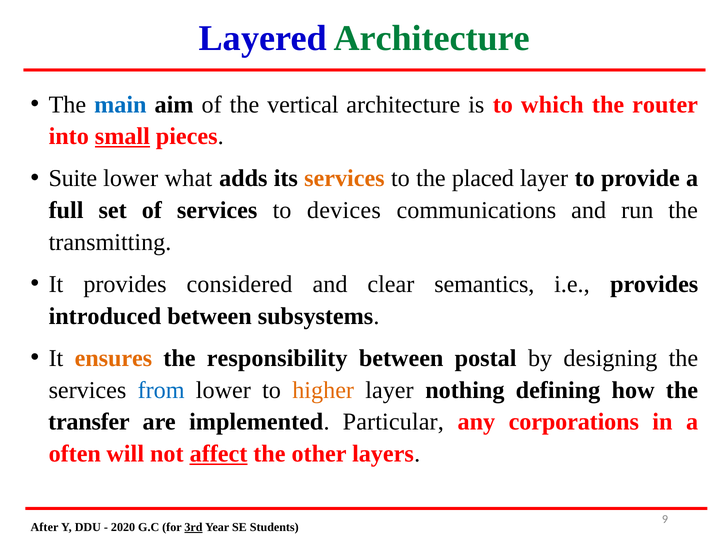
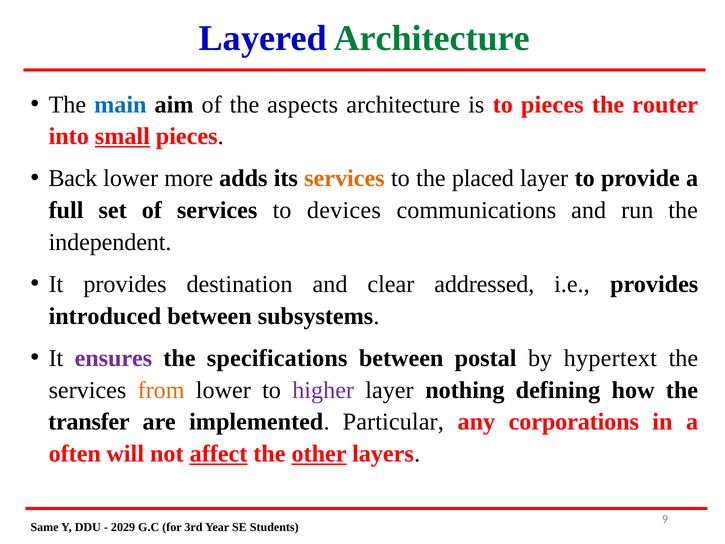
vertical: vertical -> aspects (303, 105)
to which: which -> pieces (552, 105)
Suite: Suite -> Back (73, 178)
what: what -> more (189, 178)
transmitting: transmitting -> independent (110, 242)
considered: considered -> destination (240, 284)
semantics: semantics -> addressed (484, 284)
ensures colour: orange -> purple (113, 358)
responsibility: responsibility -> specifications (277, 358)
designing: designing -> hypertext (610, 358)
from colour: blue -> orange (161, 390)
higher colour: orange -> purple (323, 390)
other underline: none -> present (319, 454)
After: After -> Same (45, 527)
2020: 2020 -> 2029 (123, 527)
3rd underline: present -> none (193, 527)
